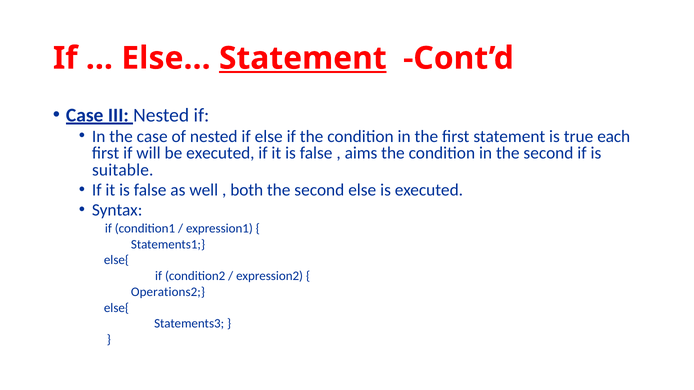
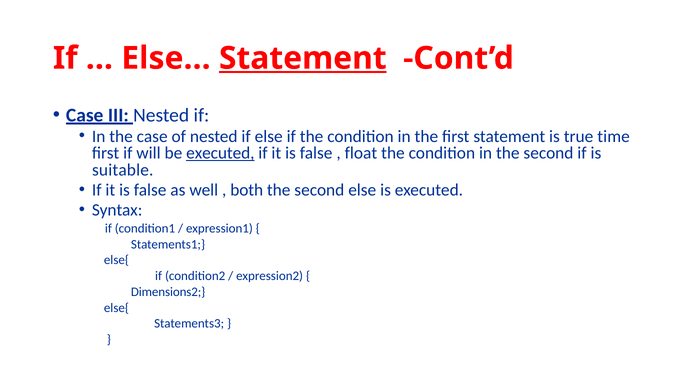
each: each -> time (614, 137)
executed underline: none -> present (220, 153)
aims: aims -> float (361, 153)
Operations2: Operations2 -> Dimensions2 (168, 292)
